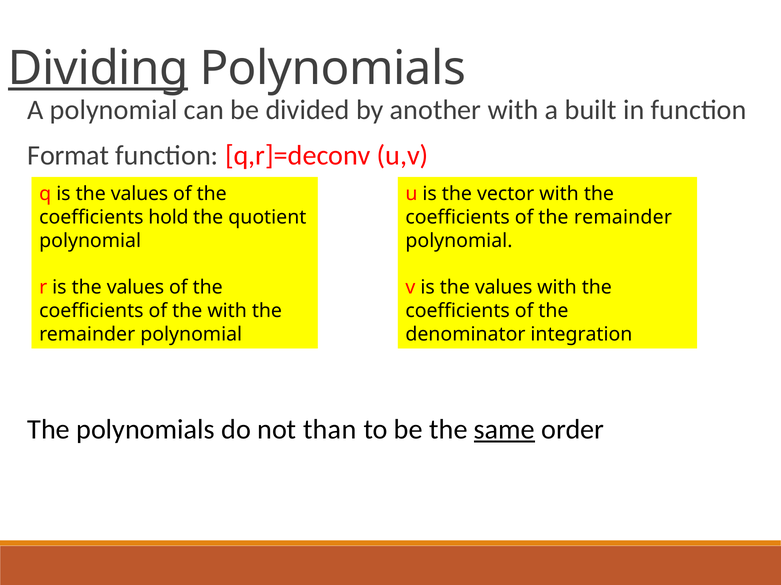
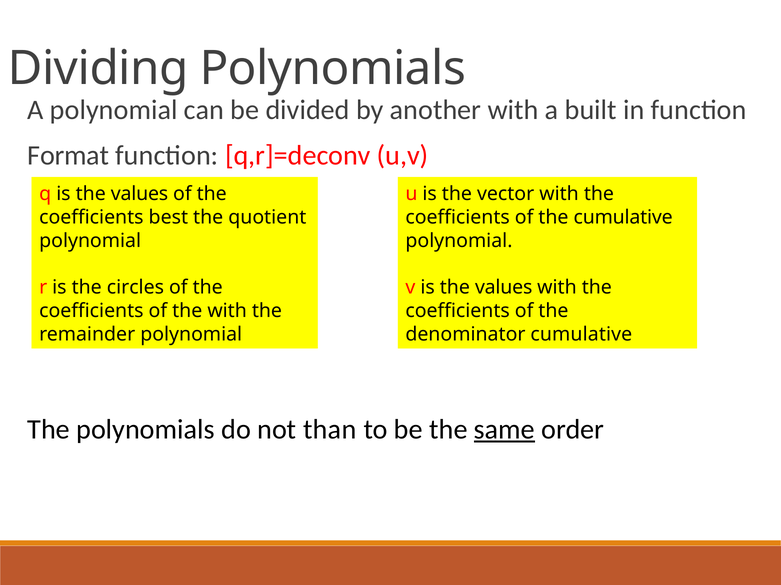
Dividing underline: present -> none (98, 69)
hold: hold -> best (168, 218)
of the remainder: remainder -> cumulative (623, 218)
r is the values: values -> circles (135, 288)
denominator integration: integration -> cumulative (581, 335)
